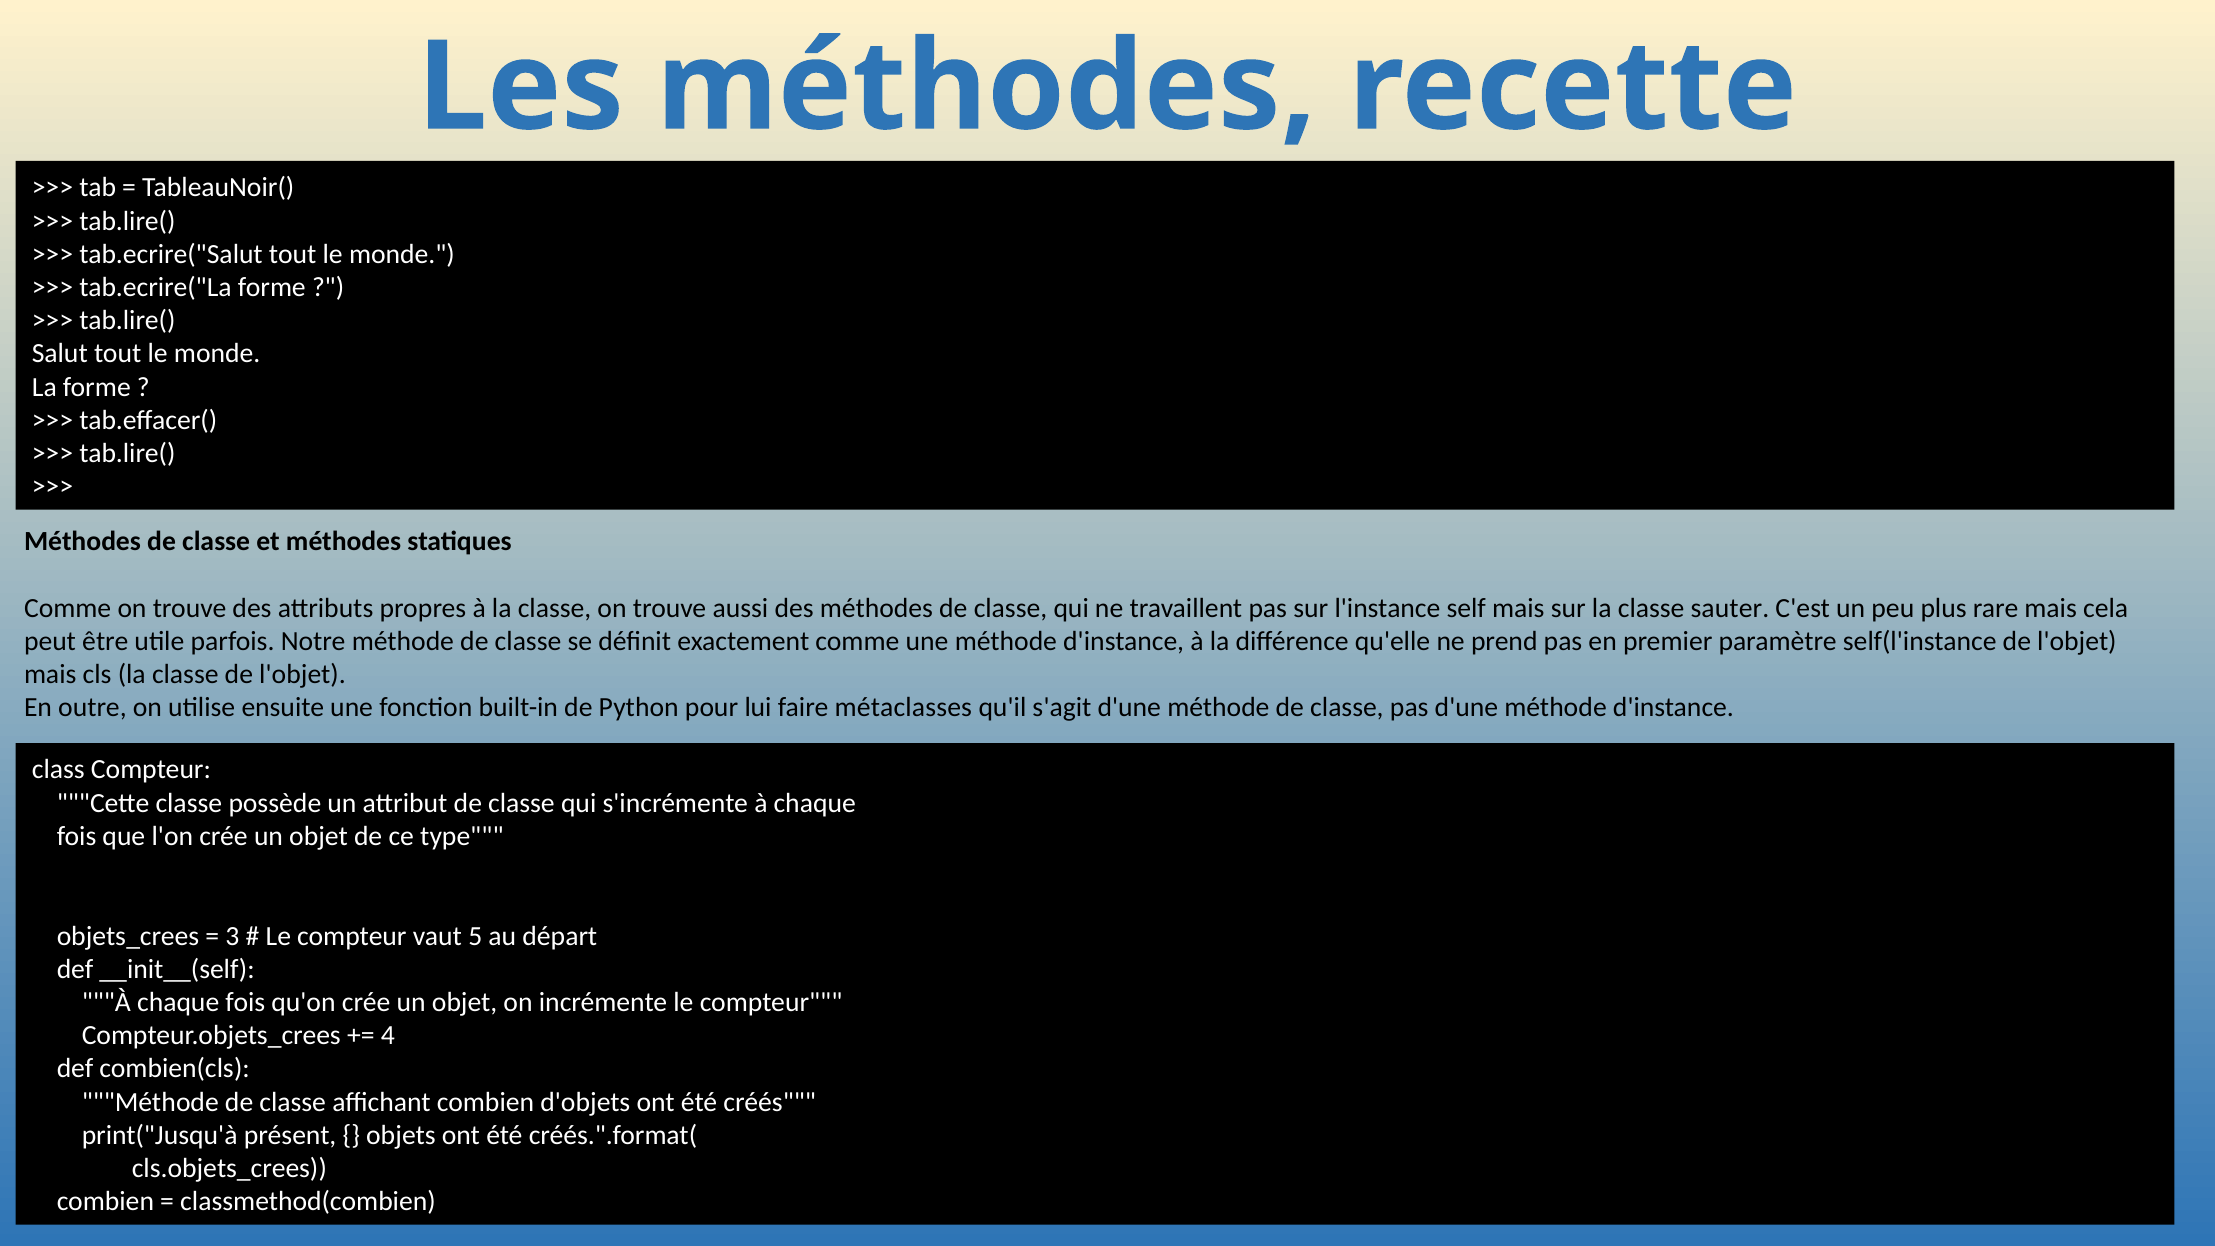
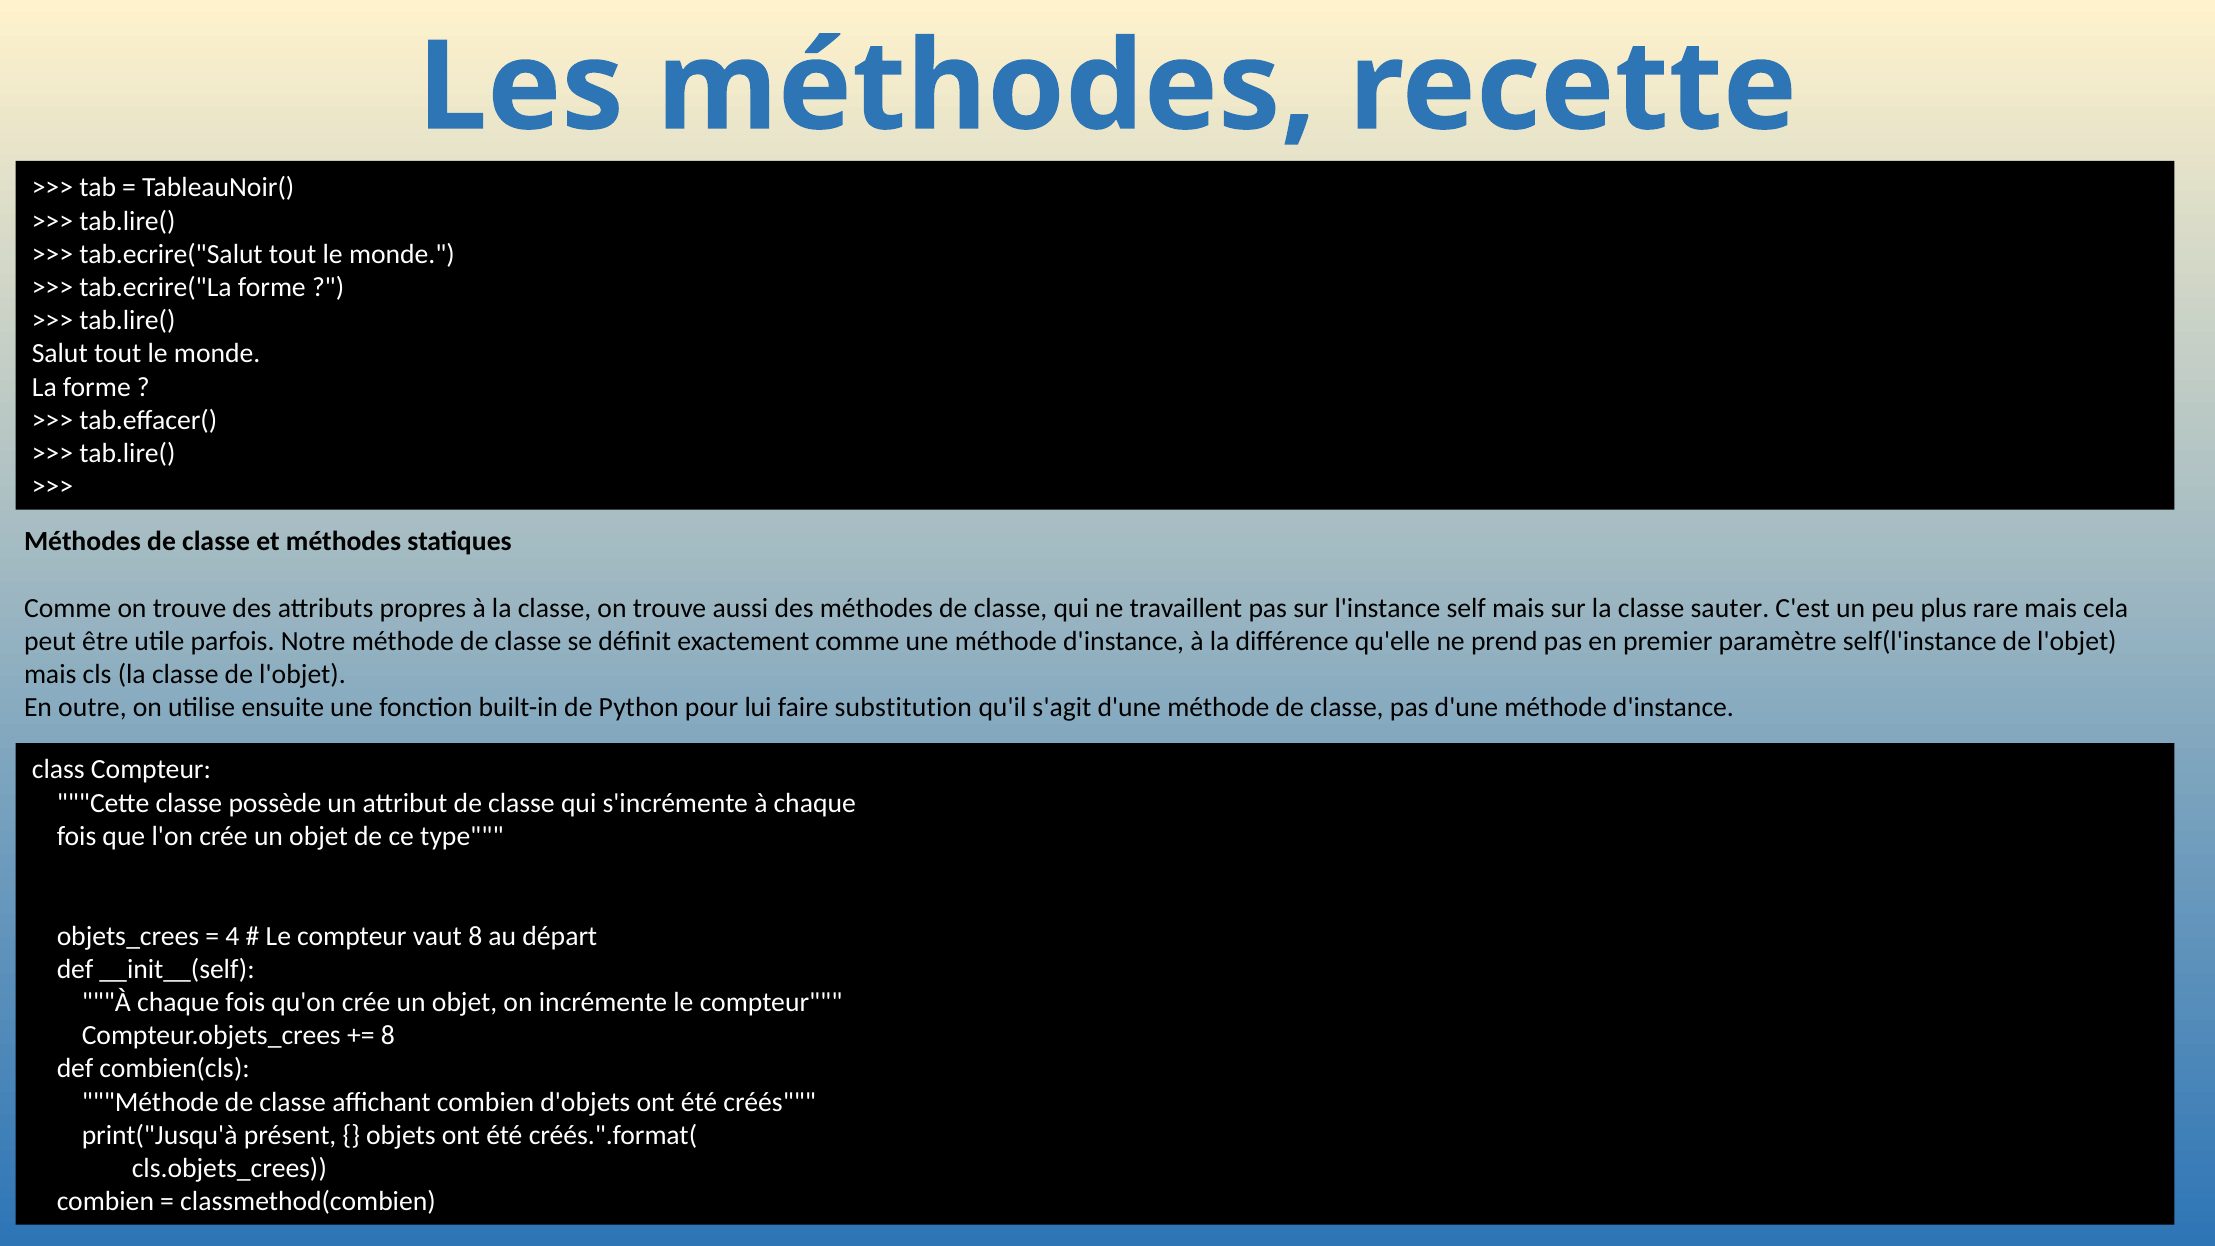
métaclasses: métaclasses -> substitution (903, 708)
3: 3 -> 4 (232, 936)
vaut 5: 5 -> 8 (475, 936)
4: 4 -> 8 (388, 1036)
